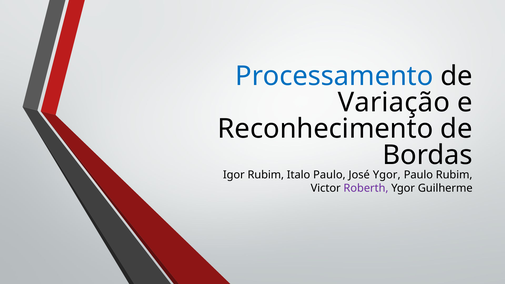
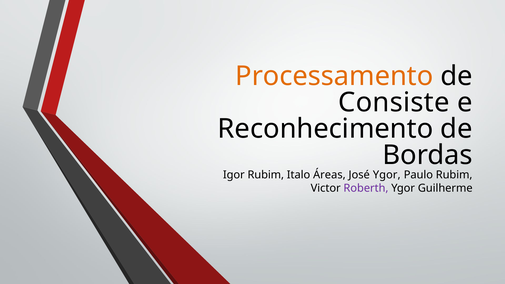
Processamento colour: blue -> orange (334, 76)
Variação: Variação -> Consiste (394, 103)
Italo Paulo: Paulo -> Áreas (329, 175)
